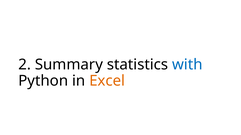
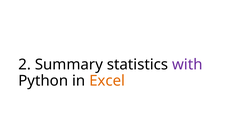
with colour: blue -> purple (187, 65)
